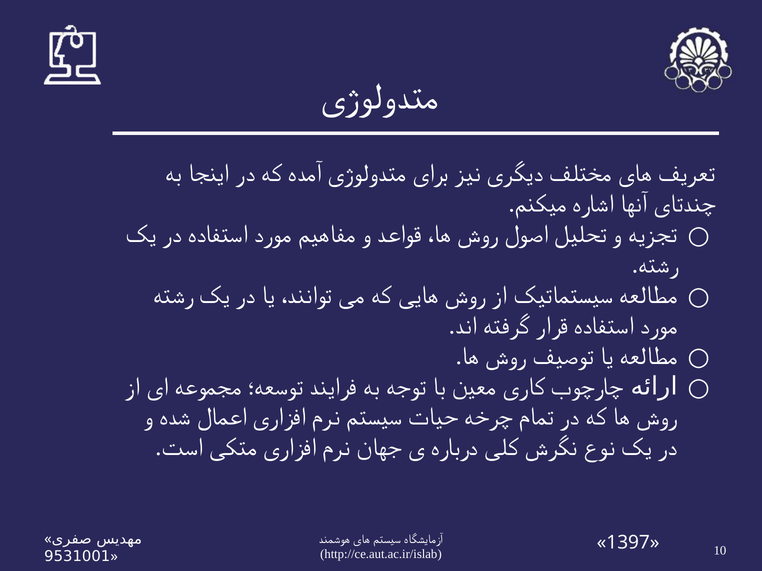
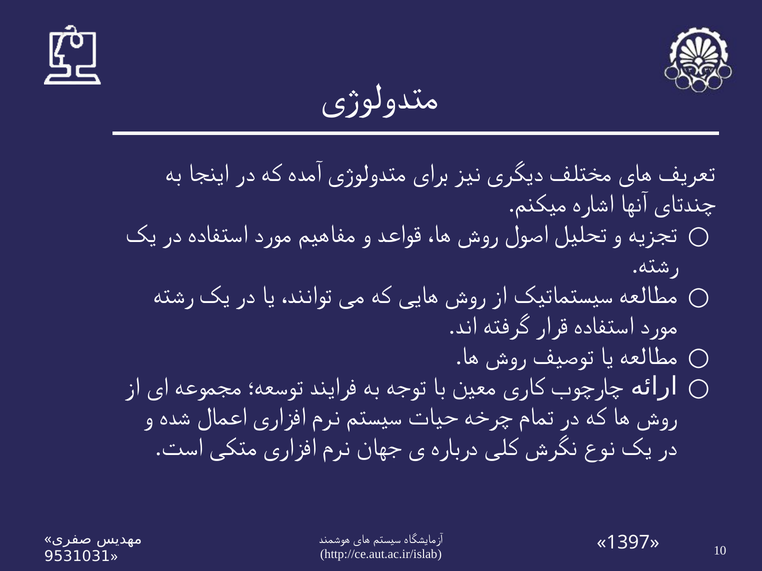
9531001: 9531001 -> 9531031 (77, 557)
